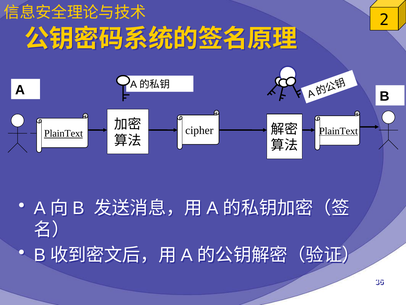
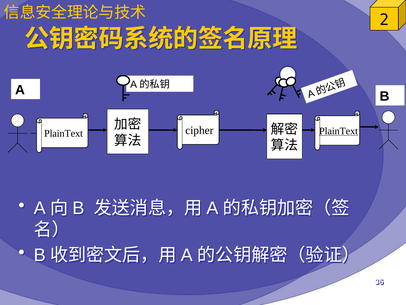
PlainText underline: present -> none (64, 133)
